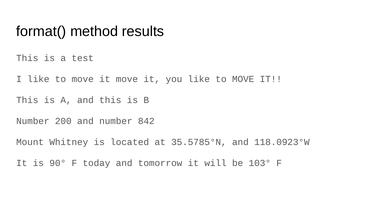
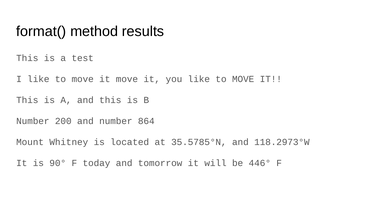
842: 842 -> 864 (146, 121)
118.0923°W: 118.0923°W -> 118.2973°W (282, 142)
103°: 103° -> 446° (260, 163)
